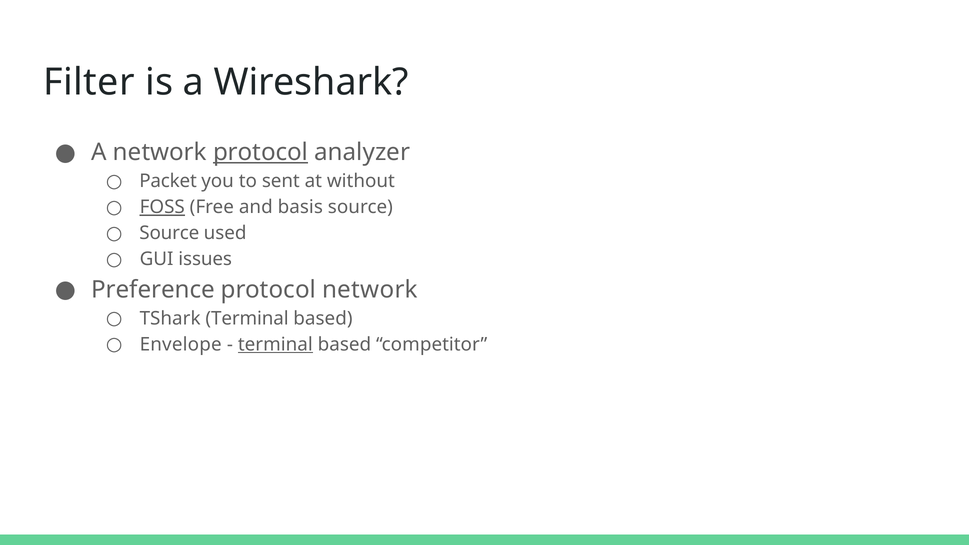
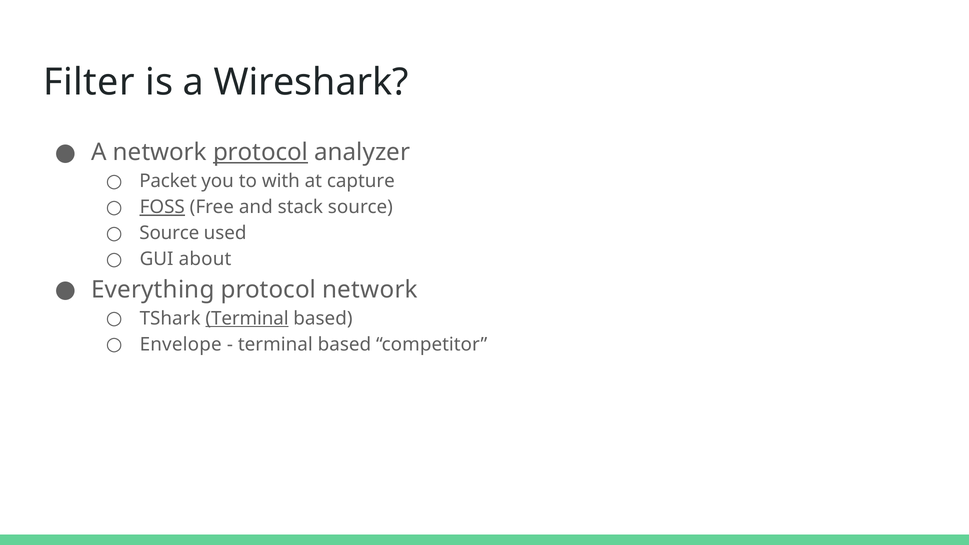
sent: sent -> with (281, 181)
without: without -> capture (361, 181)
basis: basis -> stack (300, 207)
issues: issues -> about (205, 259)
Preference: Preference -> Everything (153, 290)
Terminal underline: none -> present (247, 319)
terminal underline: present -> none (275, 345)
